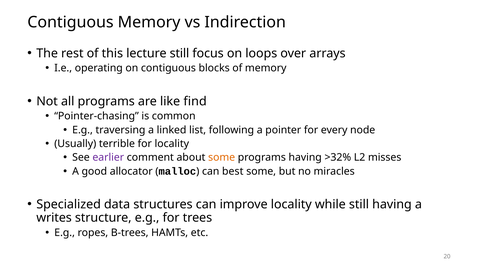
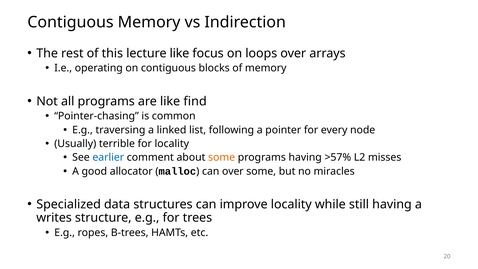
lecture still: still -> like (179, 53)
earlier colour: purple -> blue (108, 157)
>32%: >32% -> >57% (338, 157)
can best: best -> over (233, 171)
